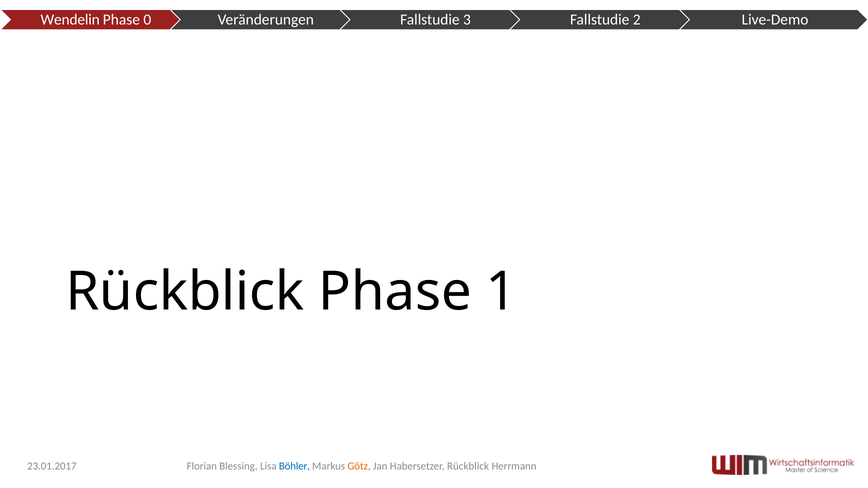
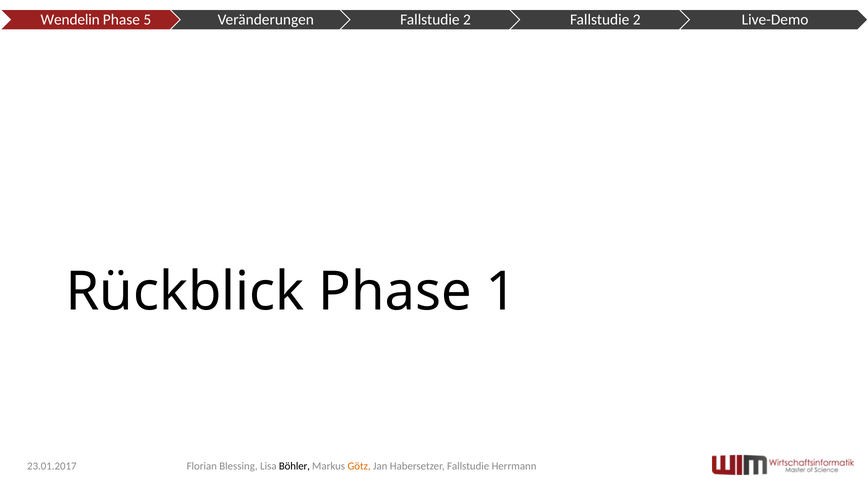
0: 0 -> 5 (147, 20)
3: 3 -> 2 (467, 20)
Böhler colour: blue -> black (294, 466)
Habersetzer Rückblick: Rückblick -> Fallstudie (468, 466)
